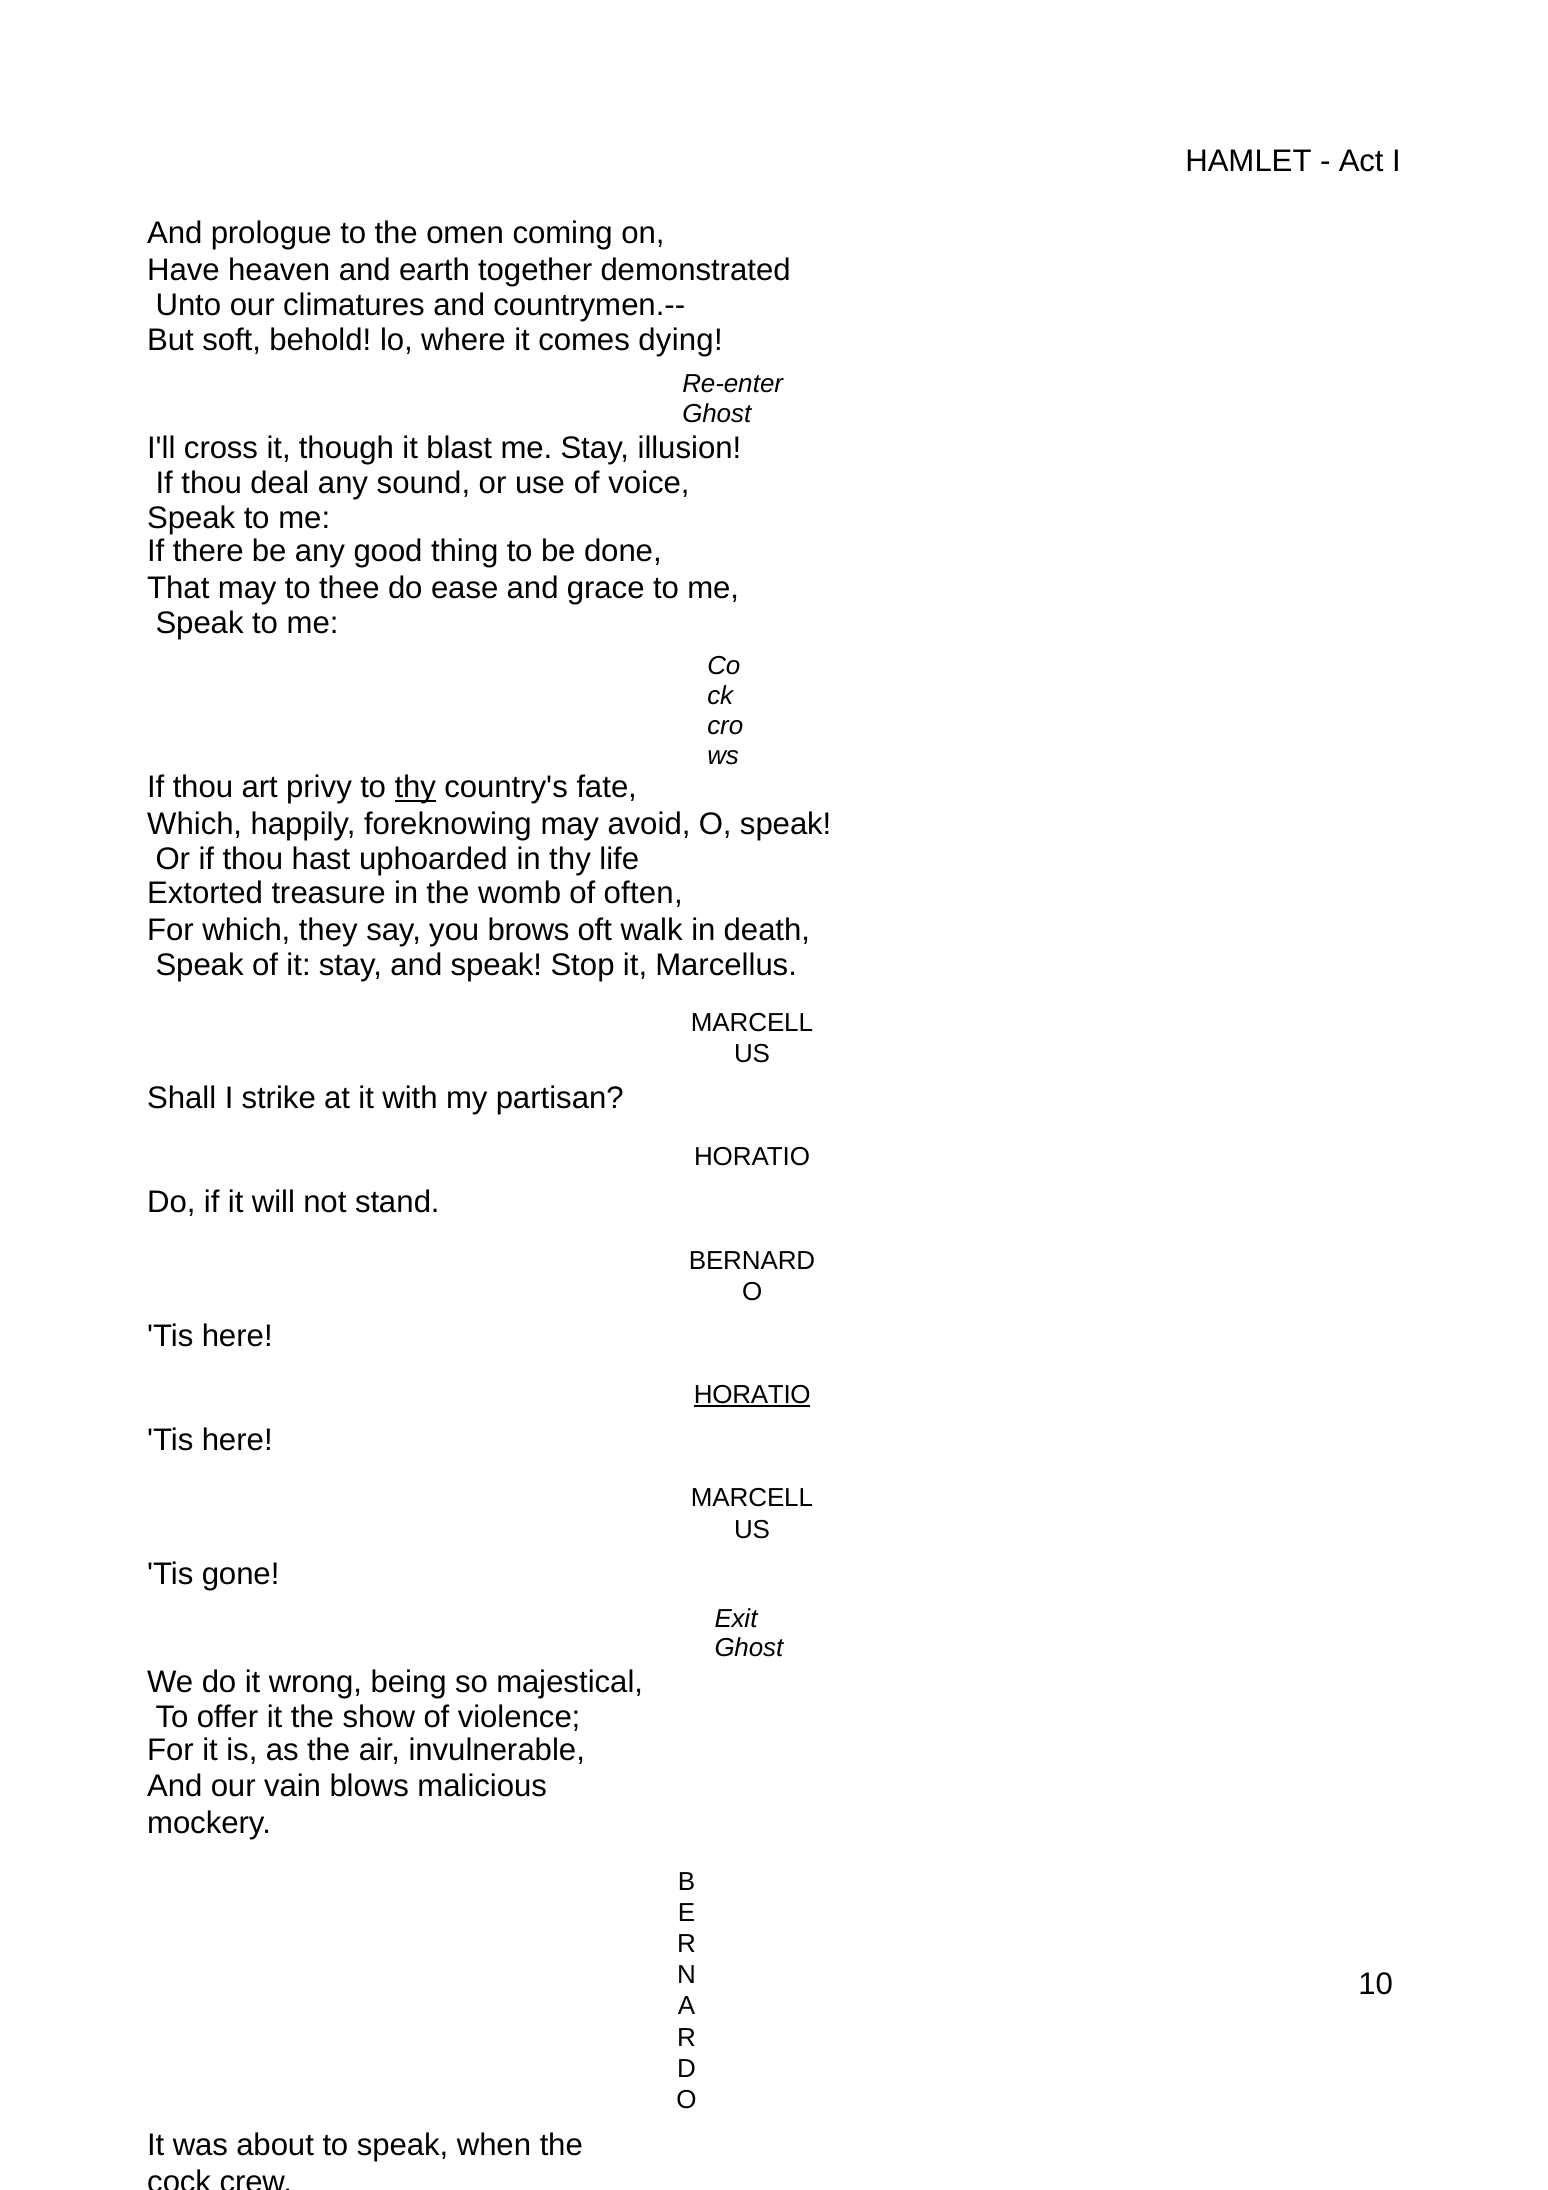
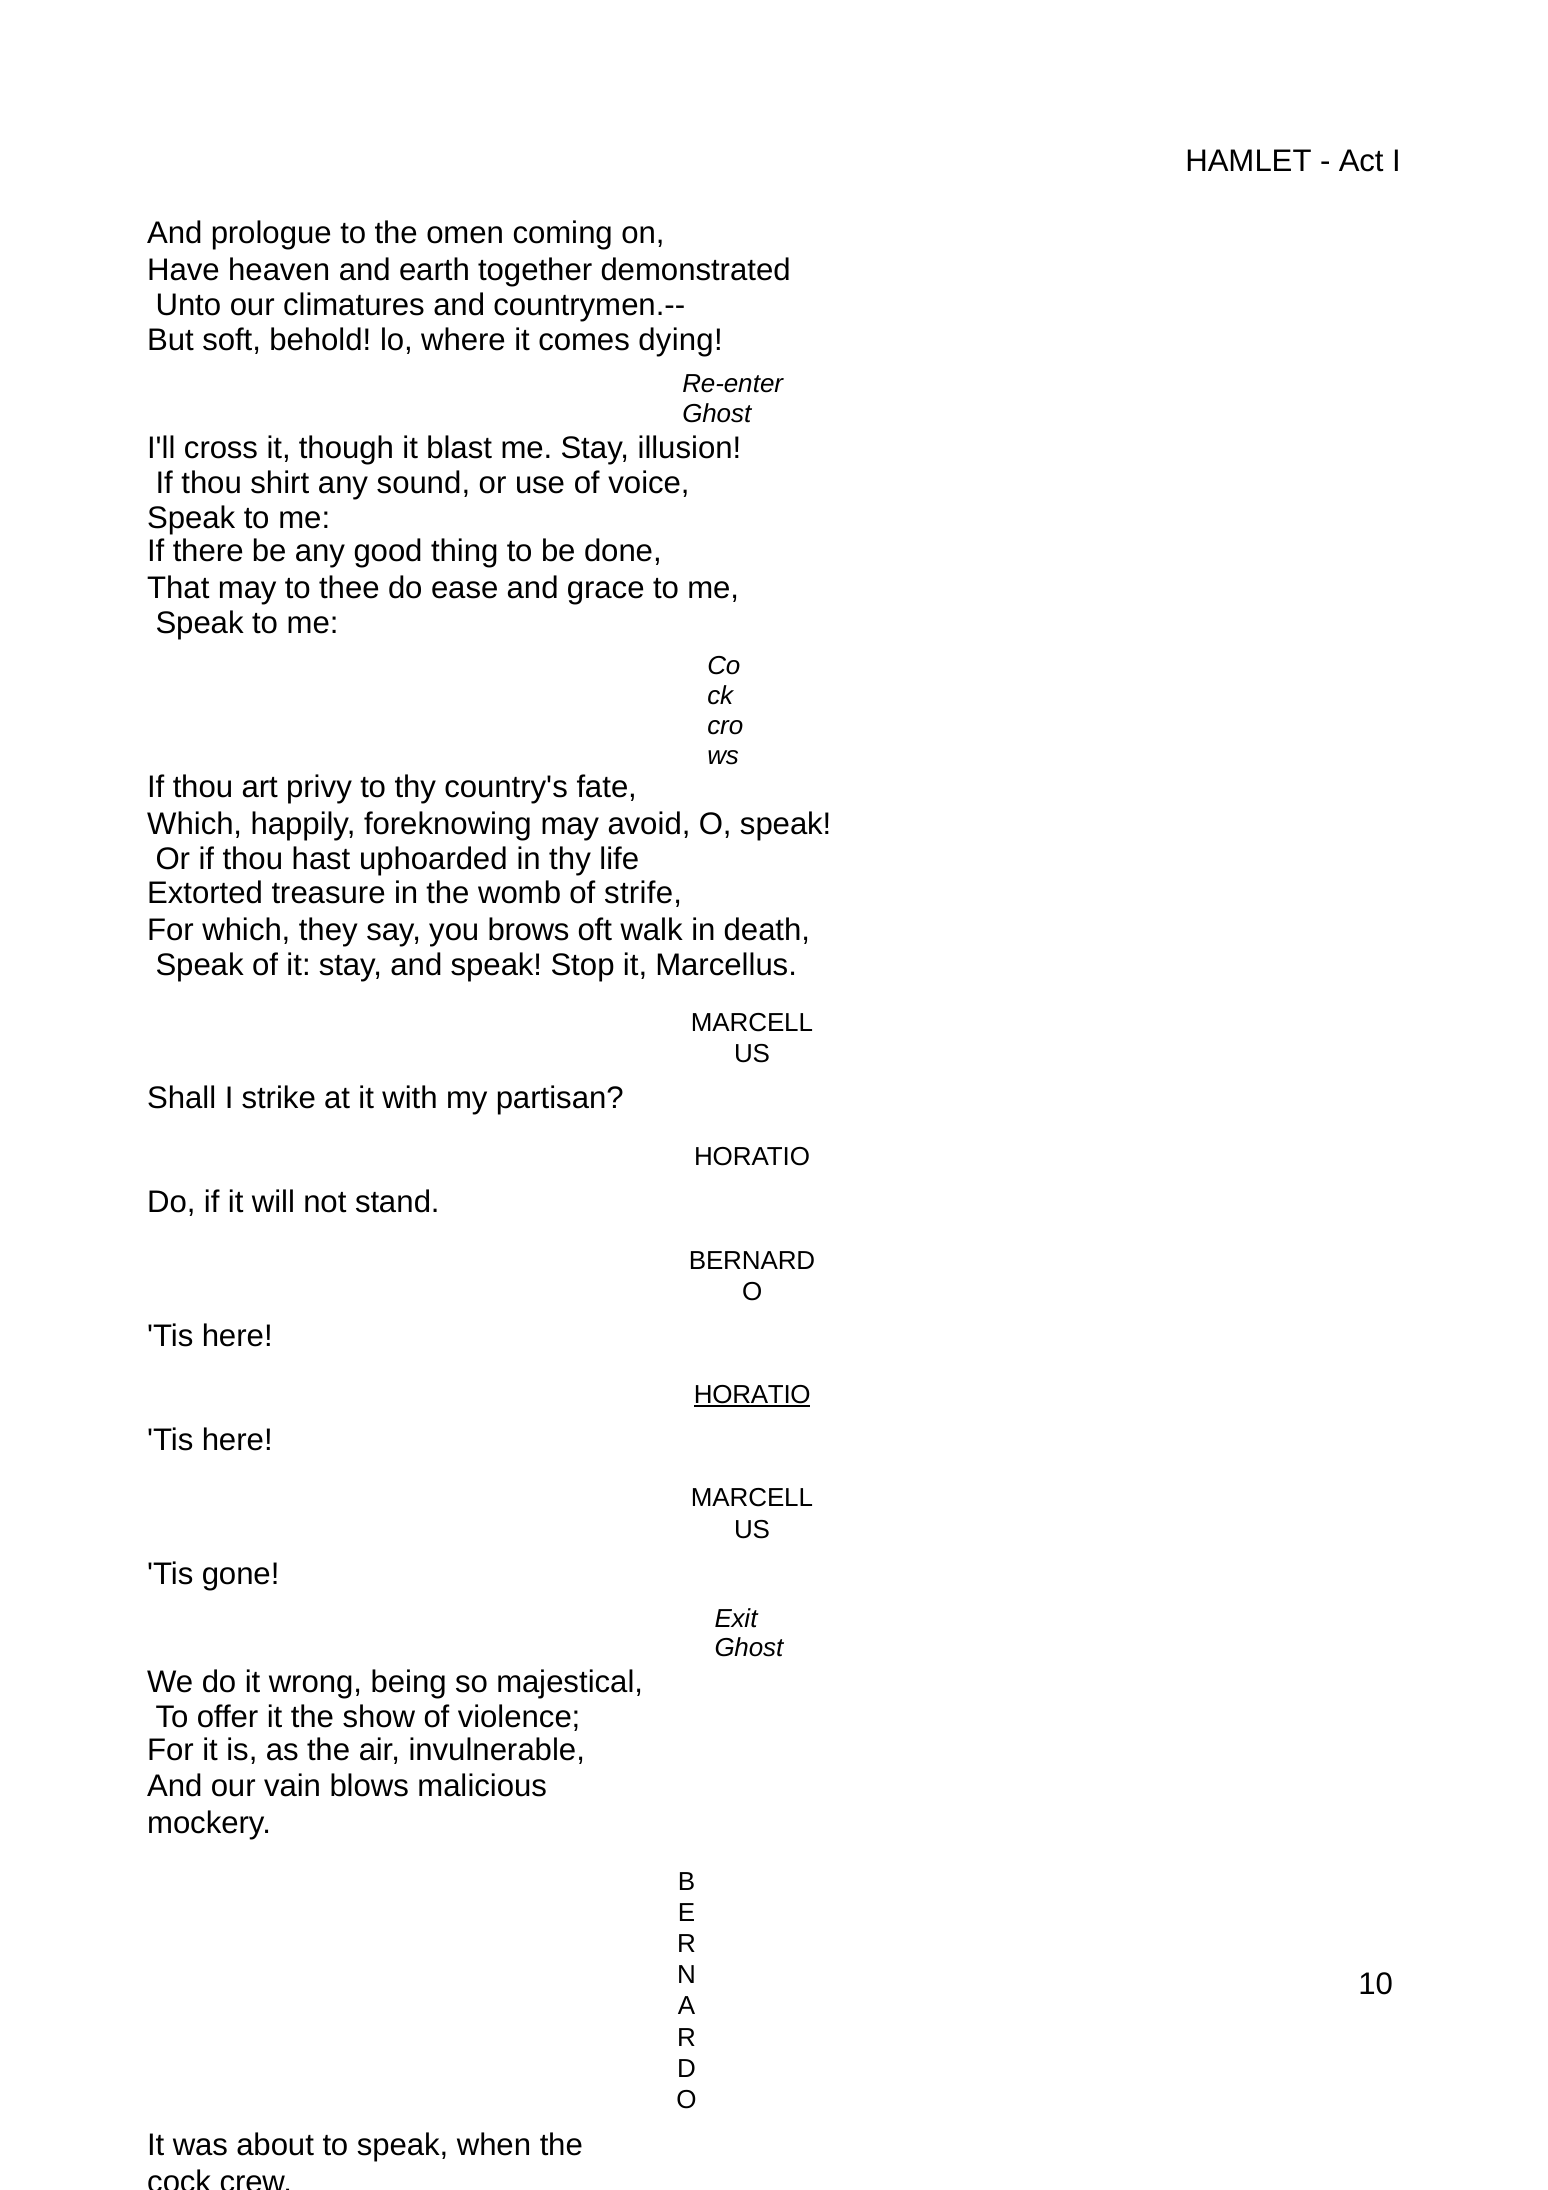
deal: deal -> shirt (280, 483)
thy underline: present -> none (415, 788)
often: often -> strife (643, 893)
